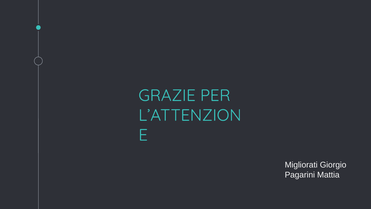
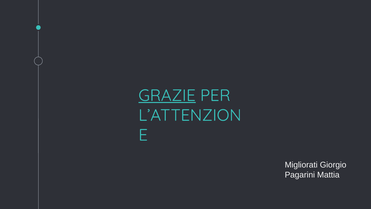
GRAZIE underline: none -> present (167, 95)
